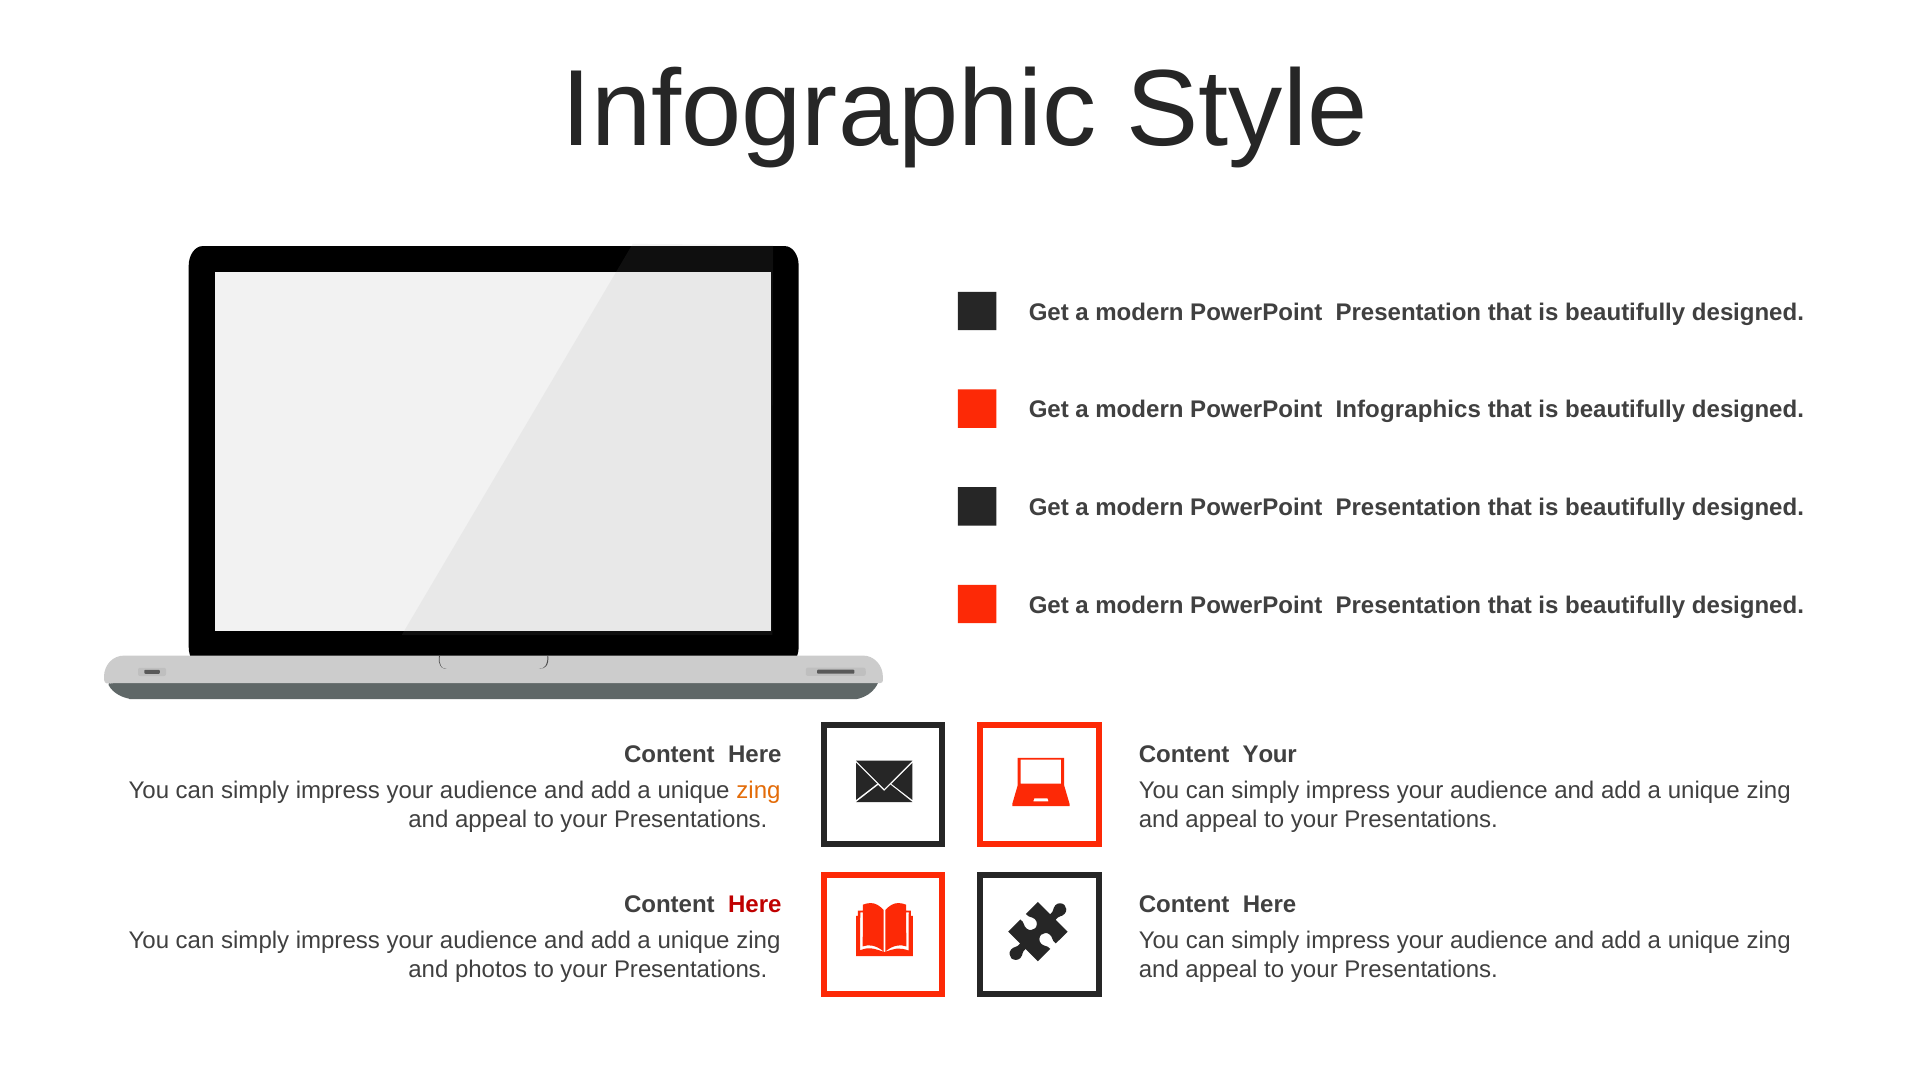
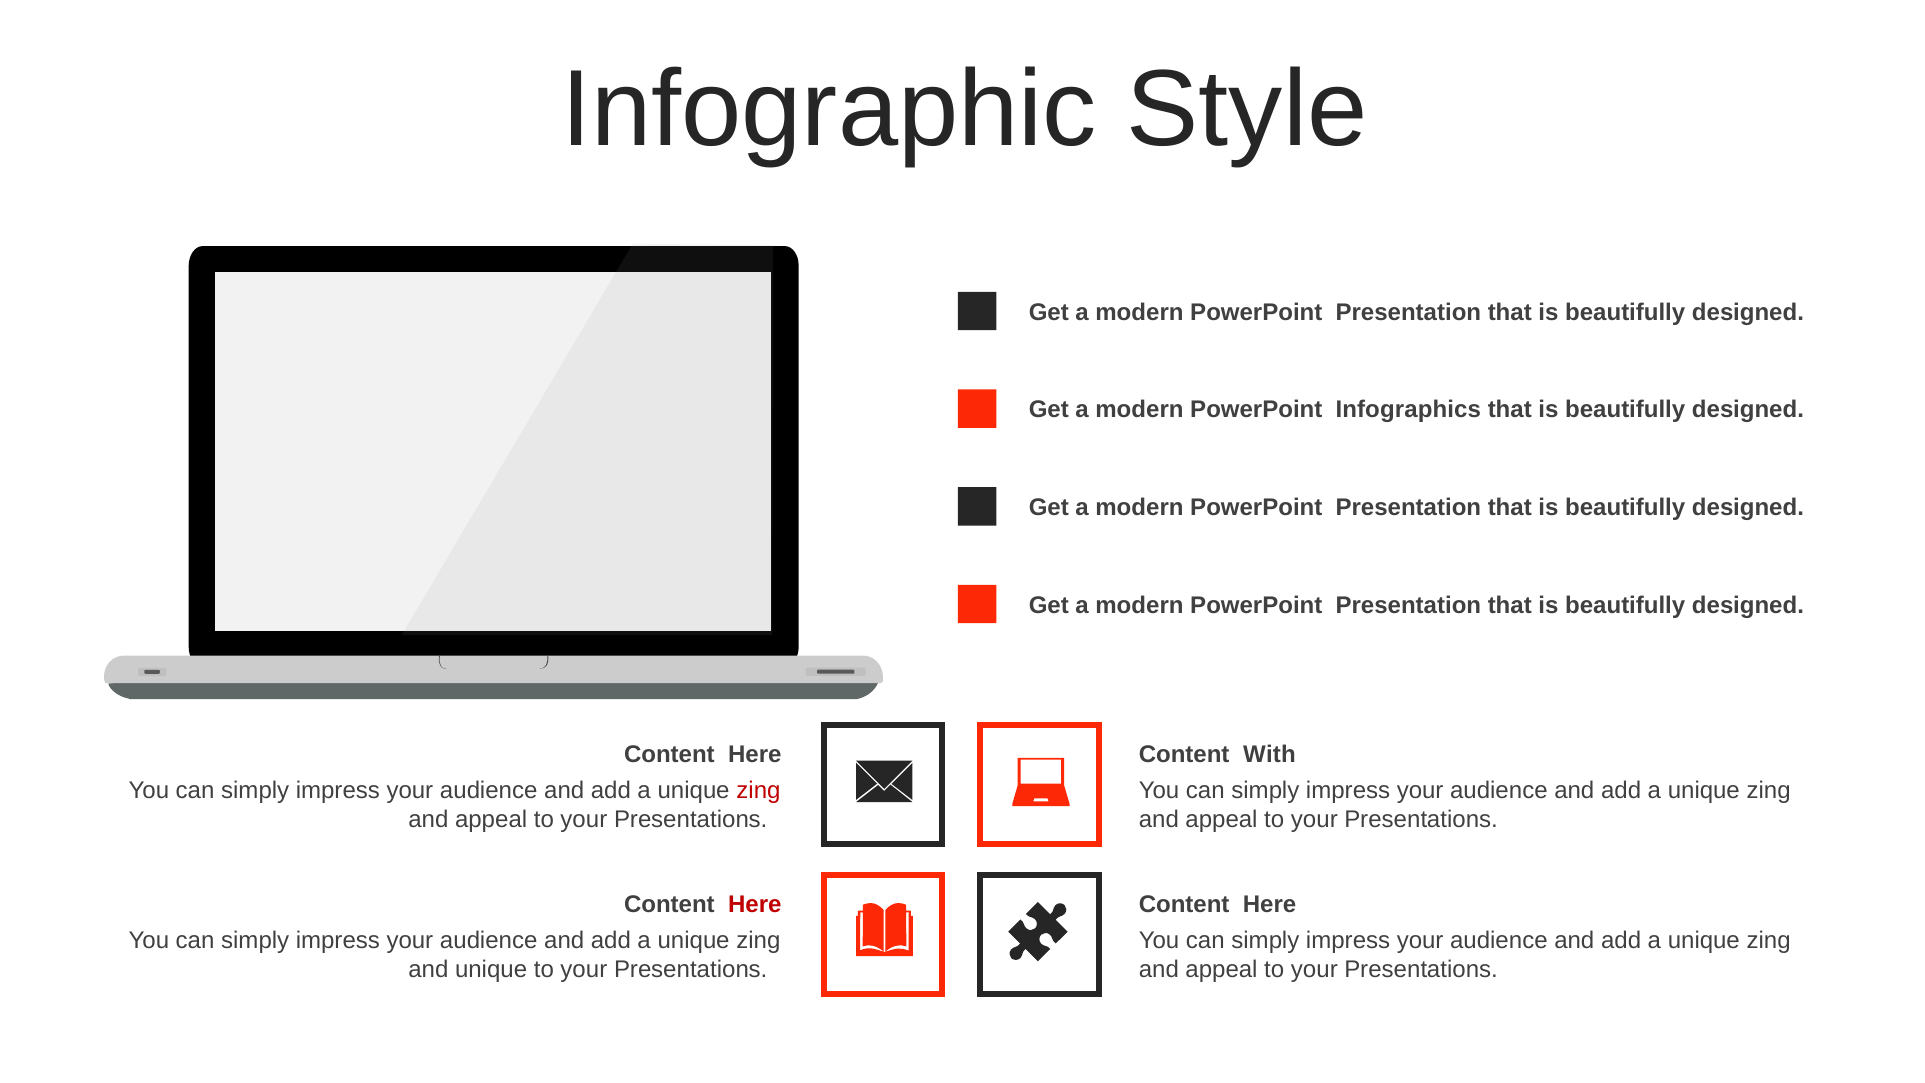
Content Your: Your -> With (1269, 754)
zing colour: orange -> red (758, 790)
and photos: photos -> unique (491, 970)
